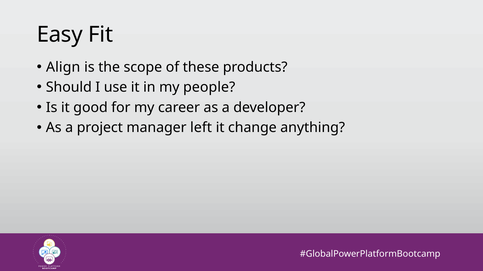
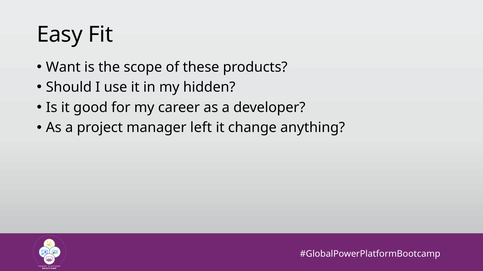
Align: Align -> Want (63, 67)
people: people -> hidden (209, 87)
